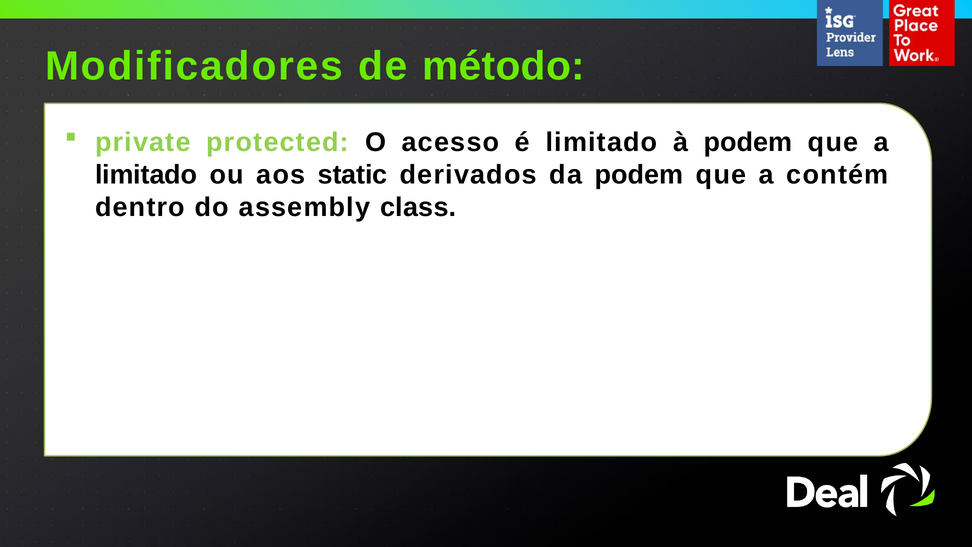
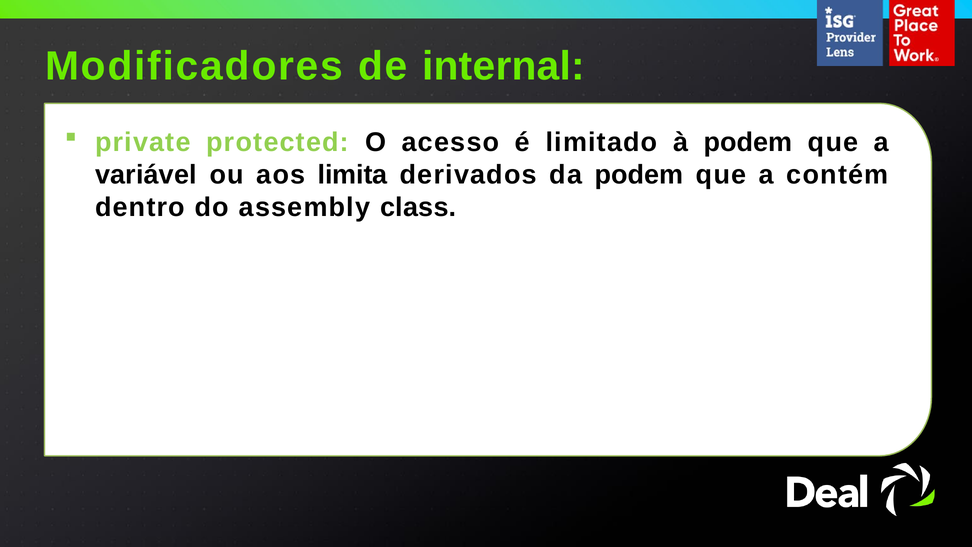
método: método -> internal (504, 66)
limitado: limitado -> variável (146, 175)
static: static -> limita (353, 175)
